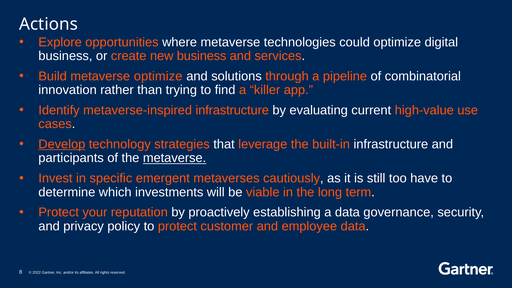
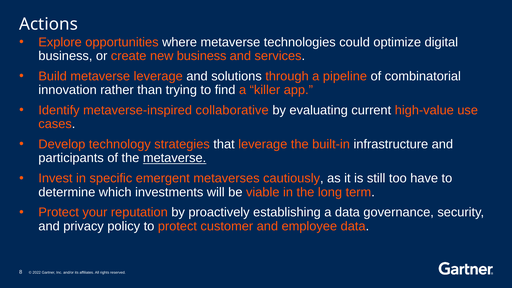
metaverse optimize: optimize -> leverage (158, 76)
metaverse-inspired infrastructure: infrastructure -> collaborative (232, 110)
Develop underline: present -> none (62, 144)
